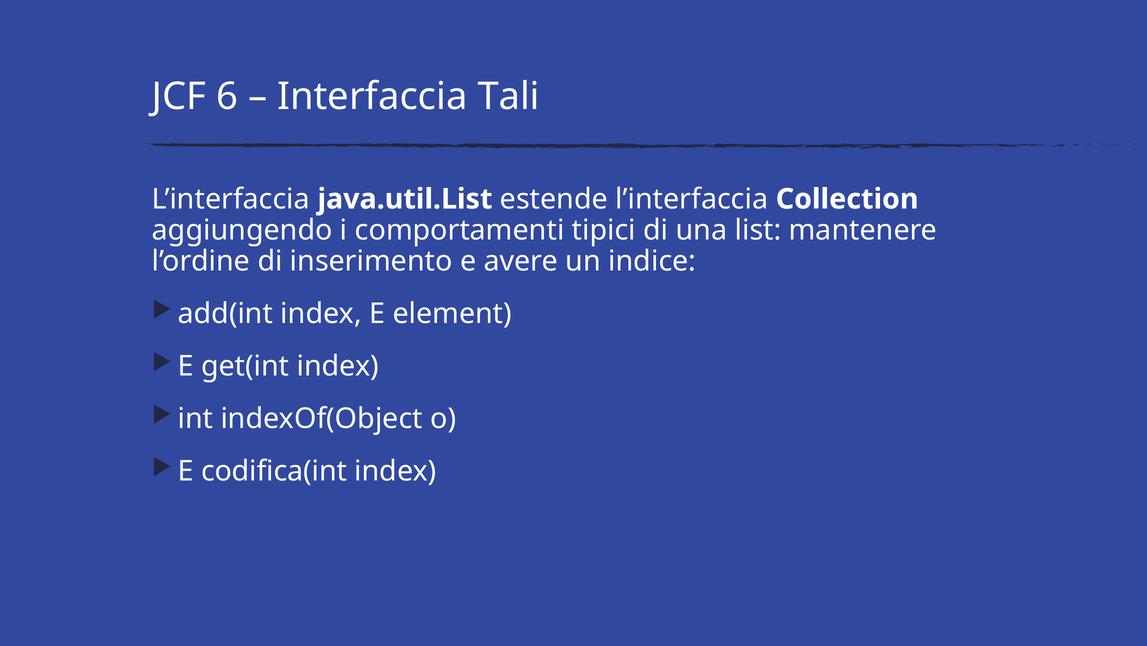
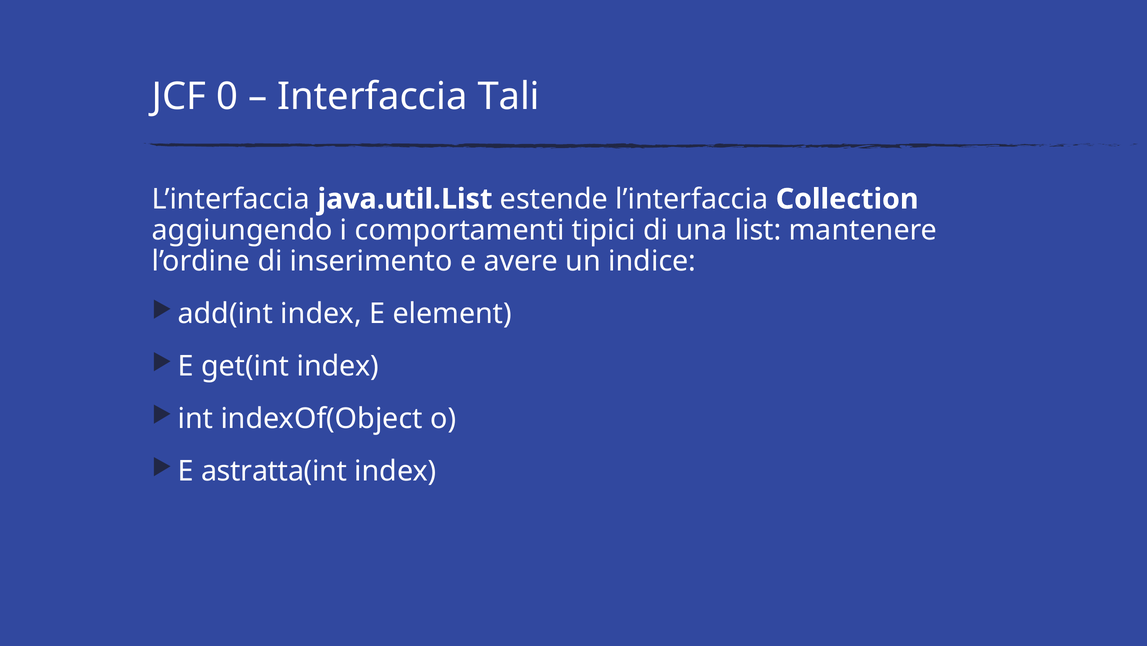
6: 6 -> 0 (227, 97)
codifica(int: codifica(int -> astratta(int (274, 471)
